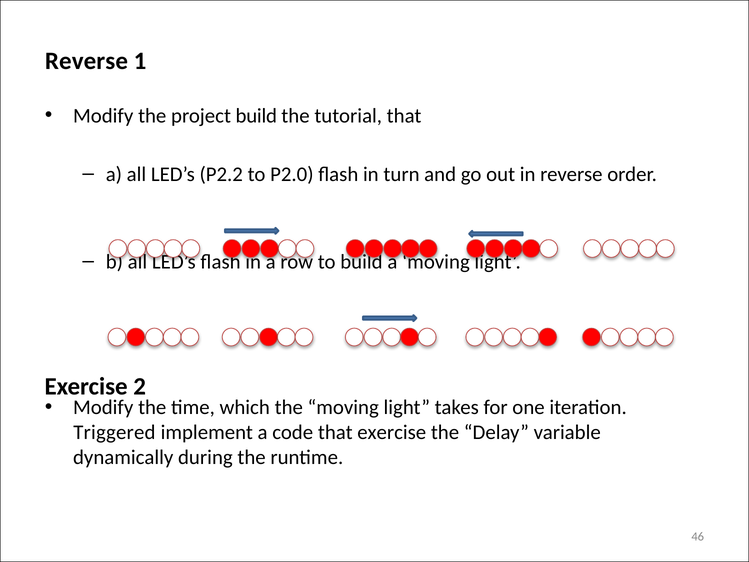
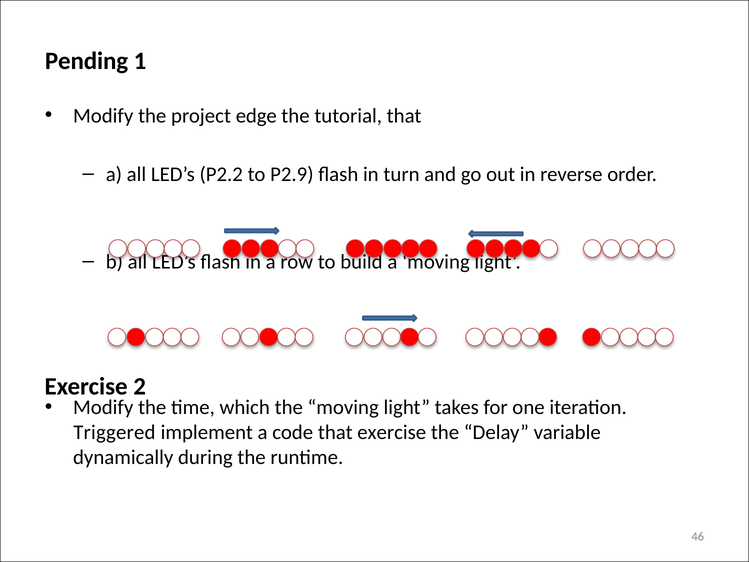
Reverse: Reverse -> Pending (87, 61)
project build: build -> edge (256, 116)
P2.0: P2.0 -> P2.9 (292, 174)
